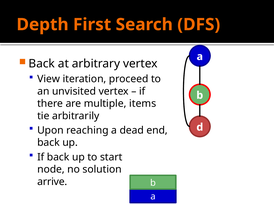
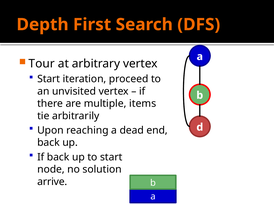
Back: Back -> Tour (42, 64)
View: View -> Start (49, 79)
